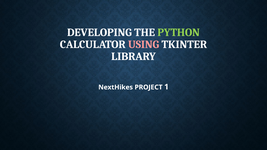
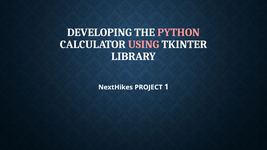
PYTHON colour: light green -> pink (179, 32)
